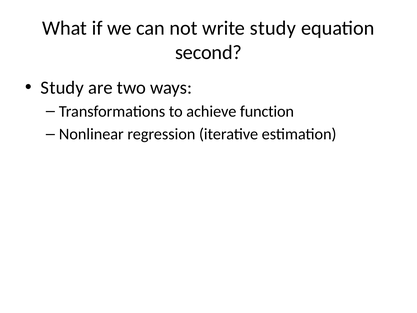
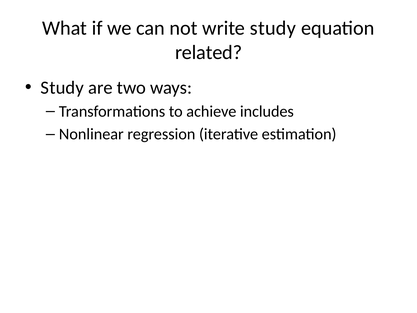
second: second -> related (209, 53)
function: function -> includes (267, 111)
